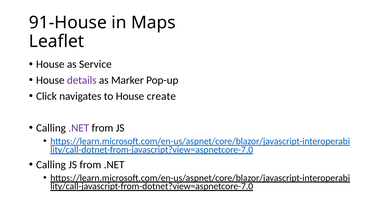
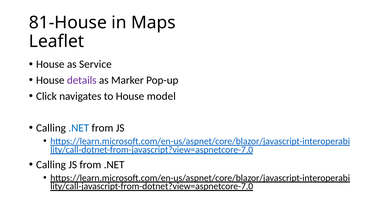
91-House: 91-House -> 81-House (68, 23)
create: create -> model (161, 96)
.NET colour: purple -> blue (79, 128)
